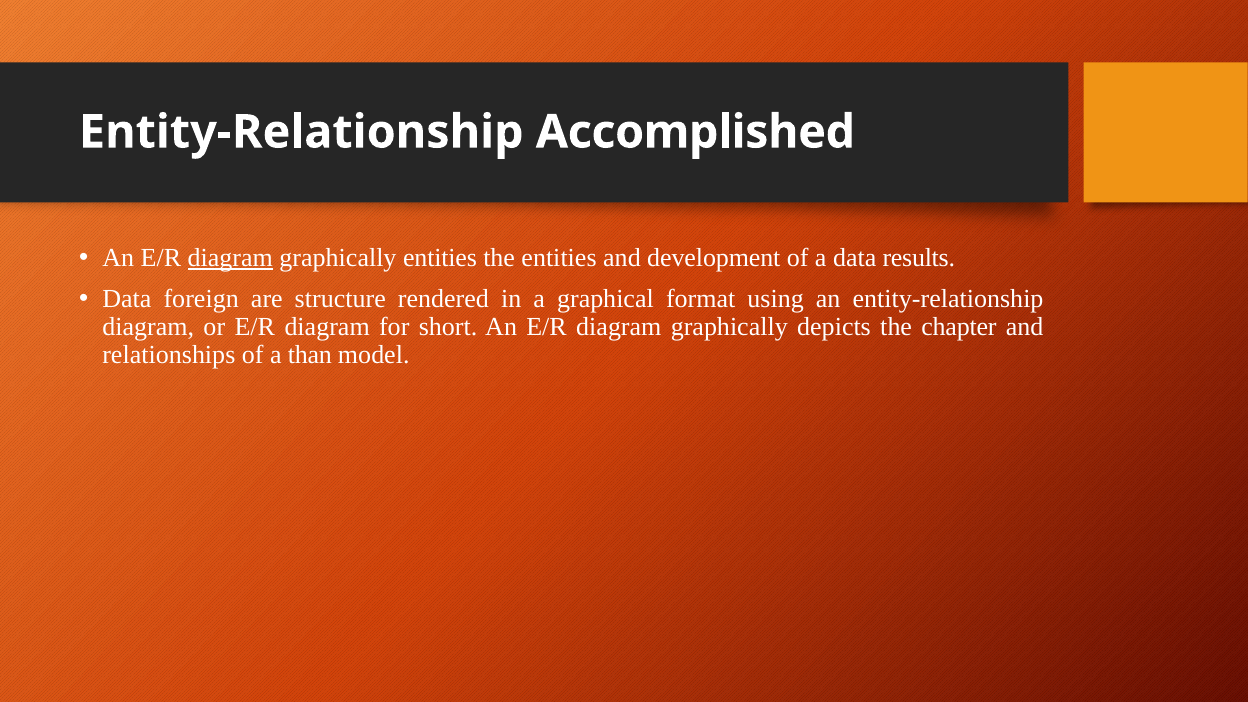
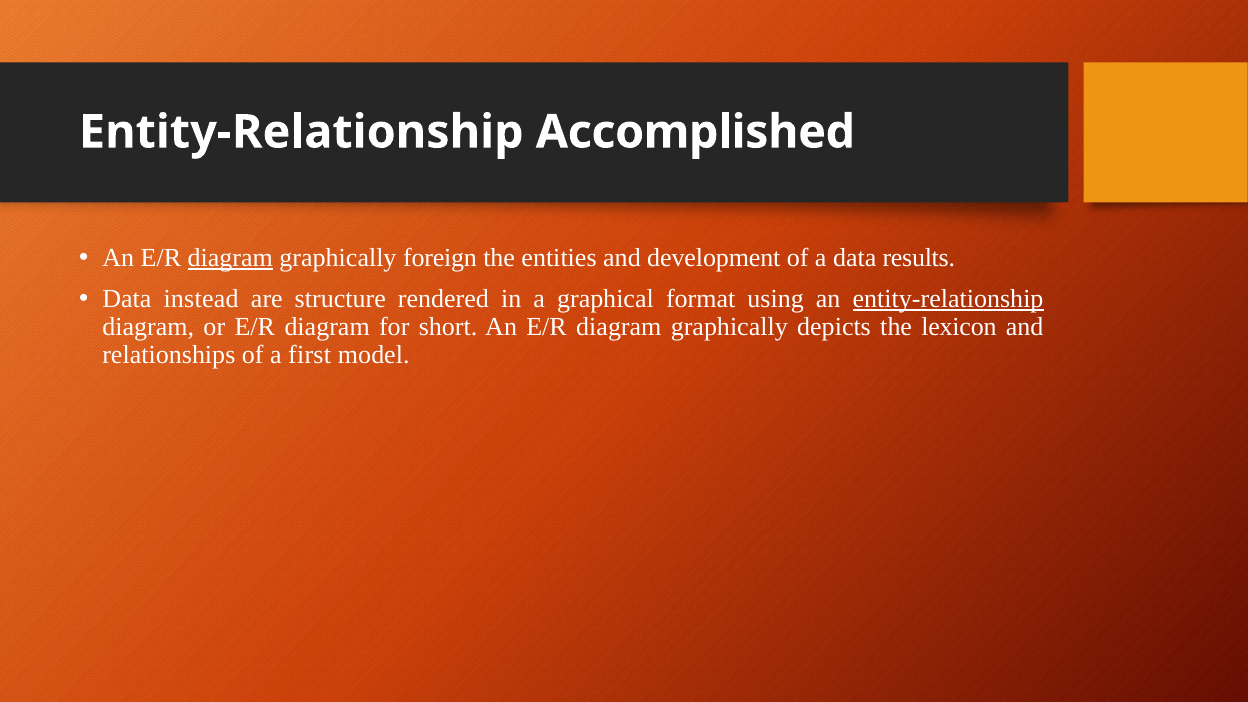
graphically entities: entities -> foreign (440, 258)
foreign: foreign -> instead (201, 299)
entity-relationship underline: none -> present (948, 299)
chapter: chapter -> lexicon (959, 327)
than: than -> first (310, 355)
